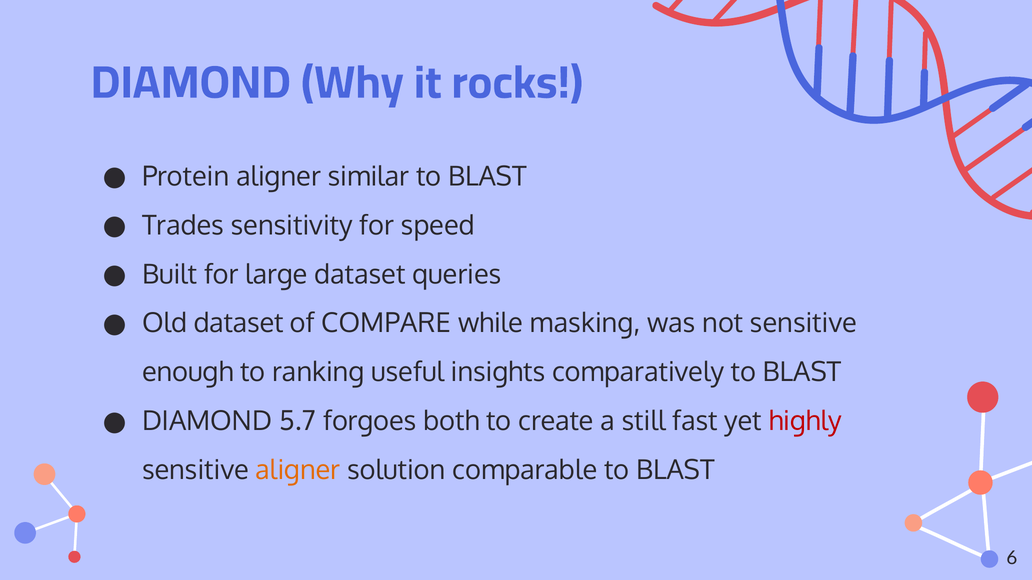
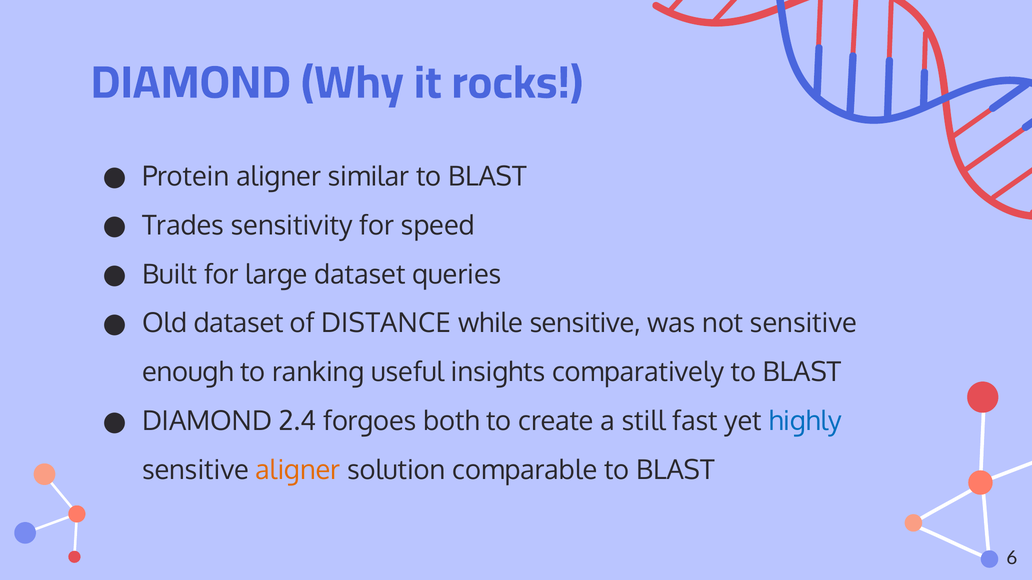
COMPARE: COMPARE -> DISTANCE (386, 324)
while masking: masking -> sensitive (585, 324)
5.7: 5.7 -> 2.4 (298, 422)
highly colour: red -> blue (805, 422)
